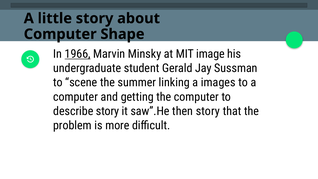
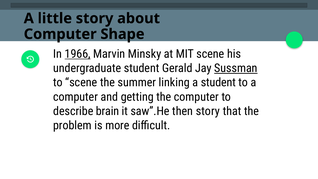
MIT image: image -> scene (210, 54)
Sussman underline: none -> present (236, 68)
a images: images -> student (218, 82)
describe story: story -> brain (108, 111)
